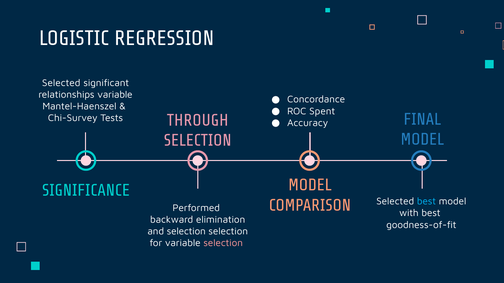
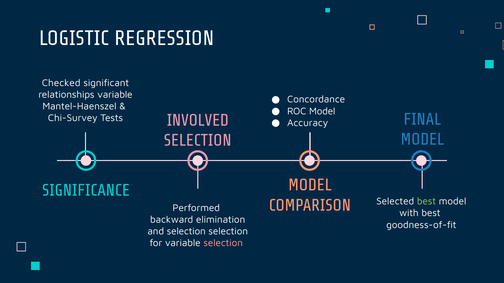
Selected: Selected -> Checked (61, 83)
ROC Spent: Spent -> Model (322, 111)
THROUGH: THROUGH -> INVOLVED (198, 121)
best colour: light blue -> light green (426, 202)
